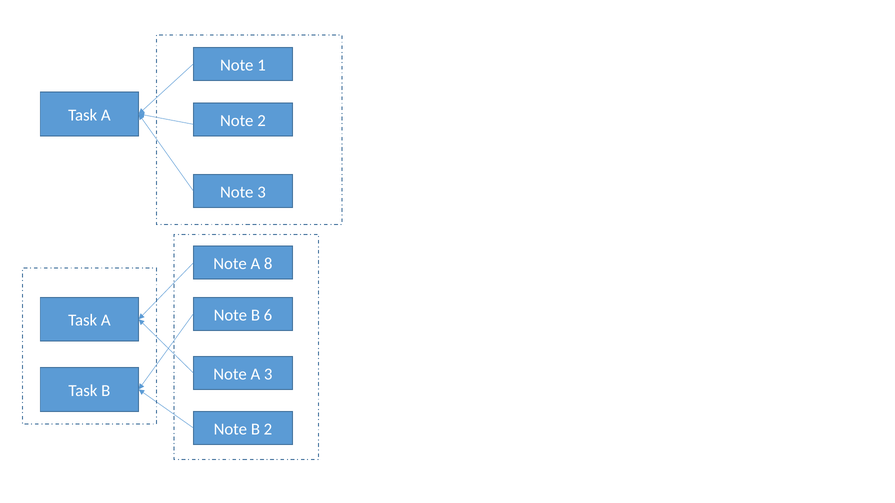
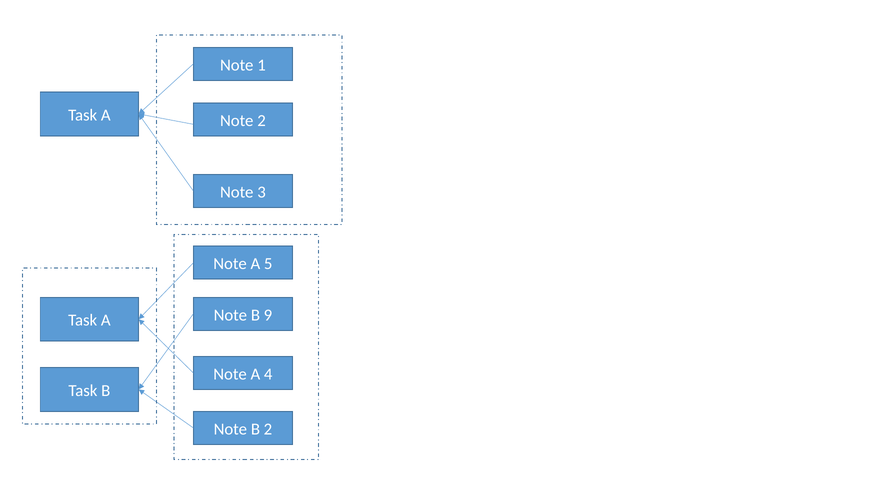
8: 8 -> 5 (268, 264)
6: 6 -> 9 (268, 315)
A 3: 3 -> 4 (268, 374)
